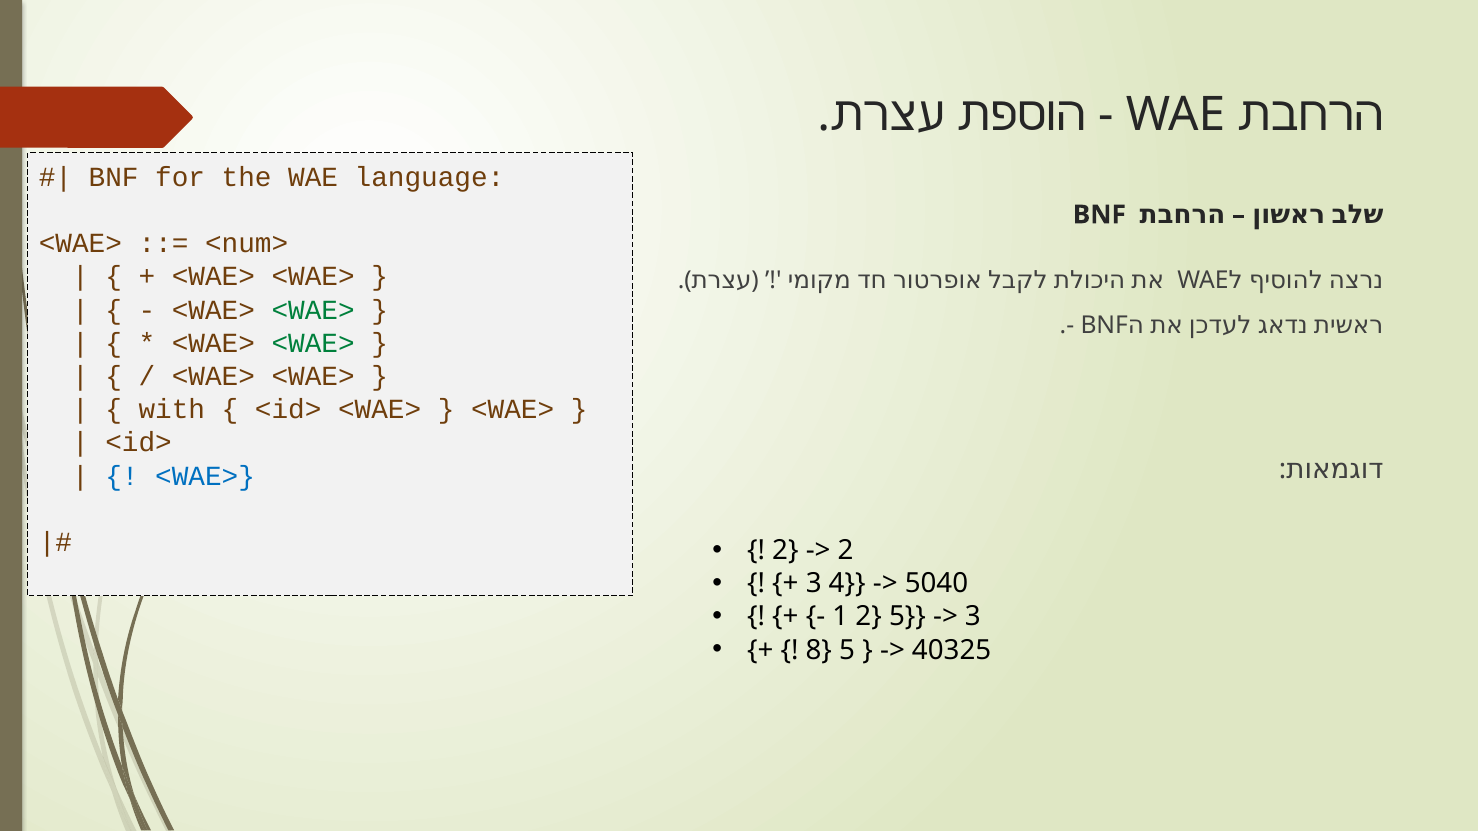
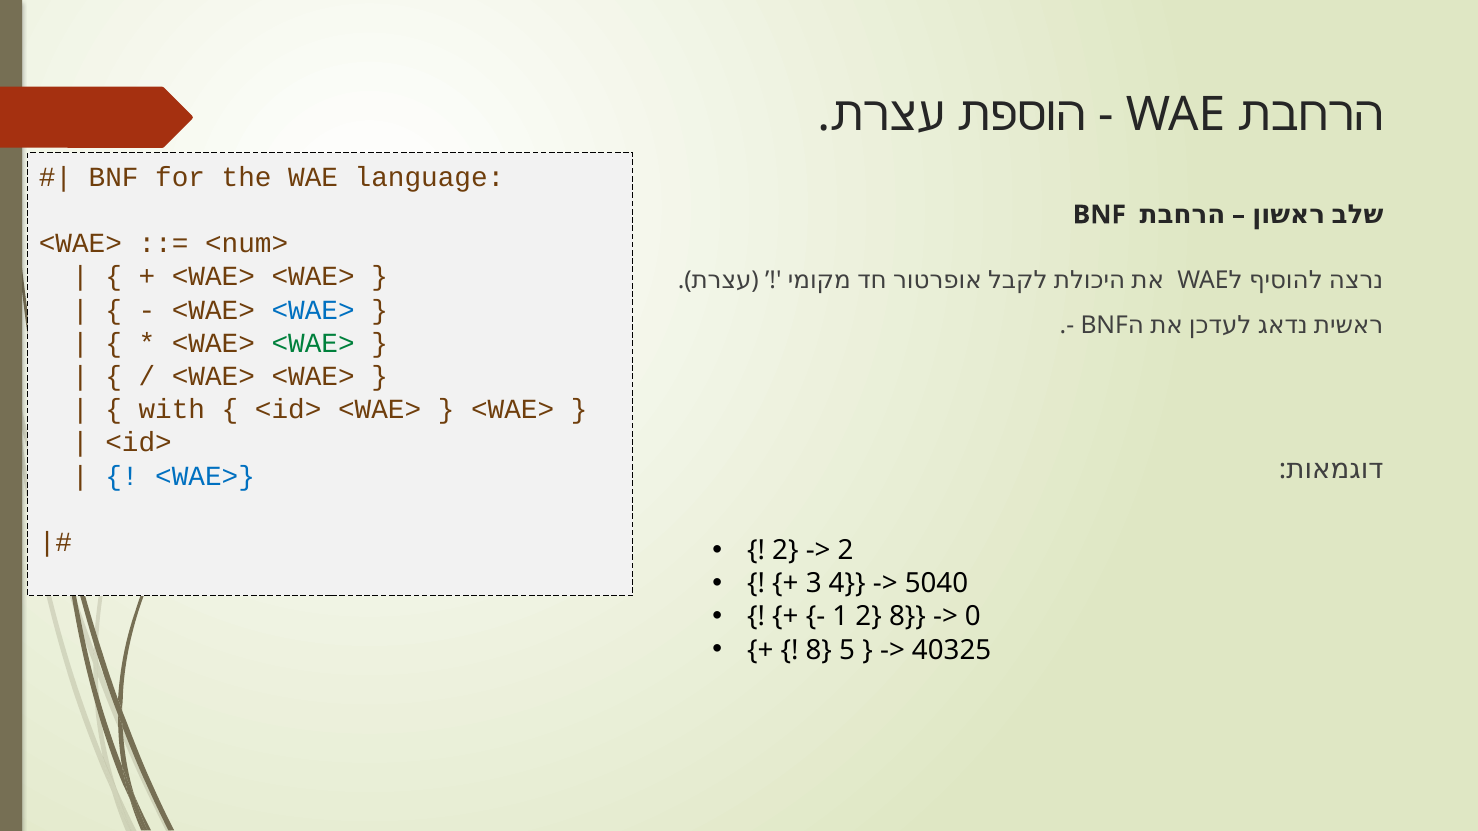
<WAE> colour: green -> blue (313, 310)
2 5: 5 -> 8 (907, 617)
3: 3 -> 0 (973, 617)
